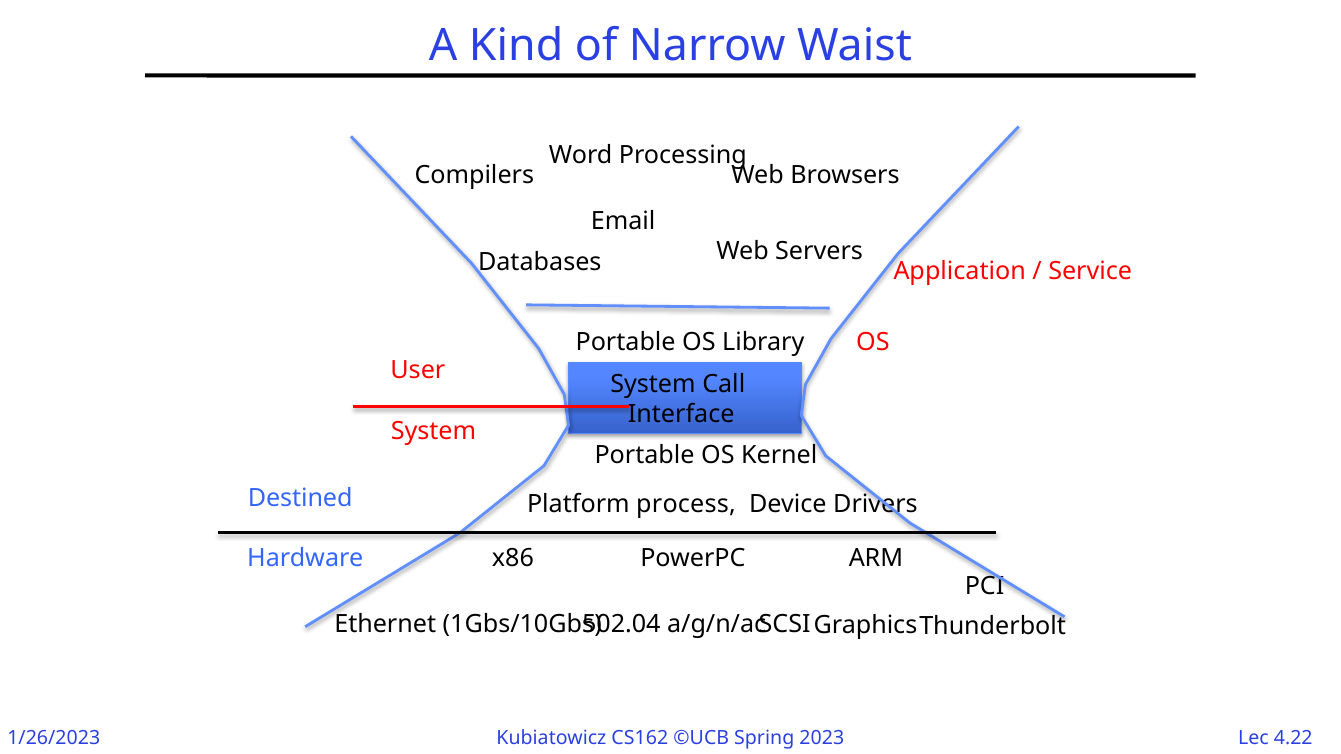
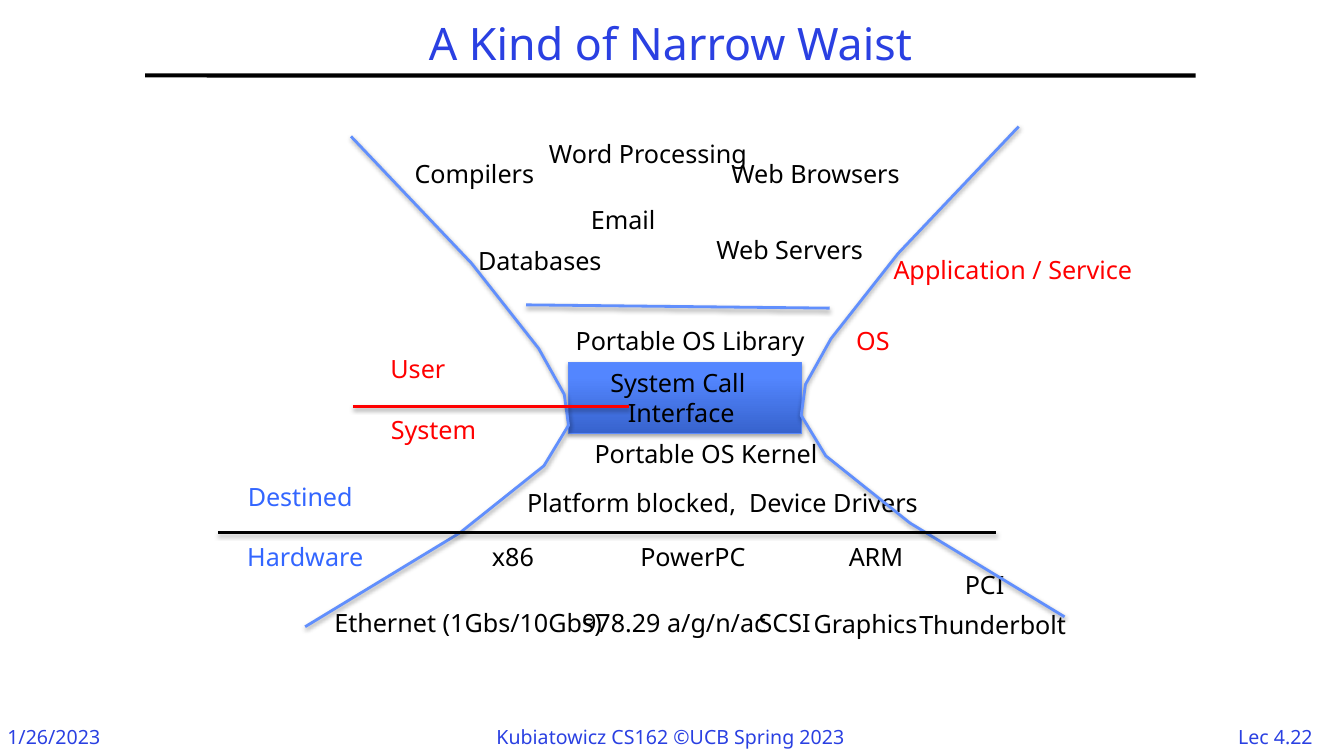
process: process -> blocked (686, 504)
502.04: 502.04 -> 978.29 (621, 625)
